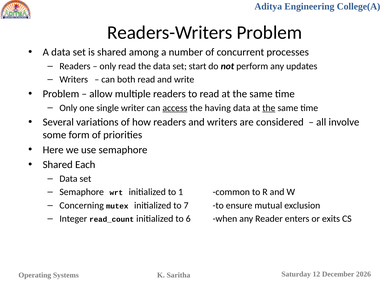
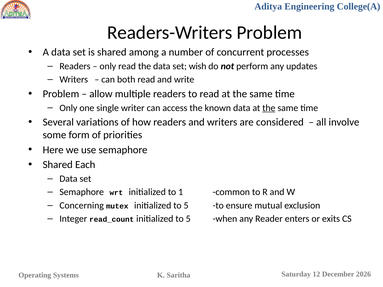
start: start -> wish (198, 66)
access underline: present -> none (175, 108)
having: having -> known (218, 108)
mutex initialized to 7: 7 -> 5 (186, 206)
read_count initialized to 6: 6 -> 5 (188, 219)
